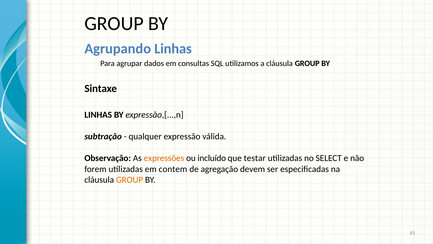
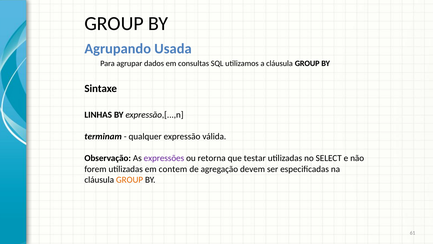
Agrupando Linhas: Linhas -> Usada (173, 49)
subtração: subtração -> terminam (103, 136)
expressões colour: orange -> purple (164, 158)
incluído: incluído -> retorna (212, 158)
